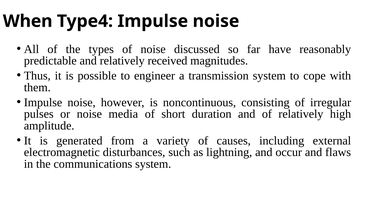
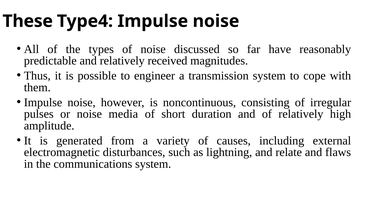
When: When -> These (28, 21)
occur: occur -> relate (289, 153)
